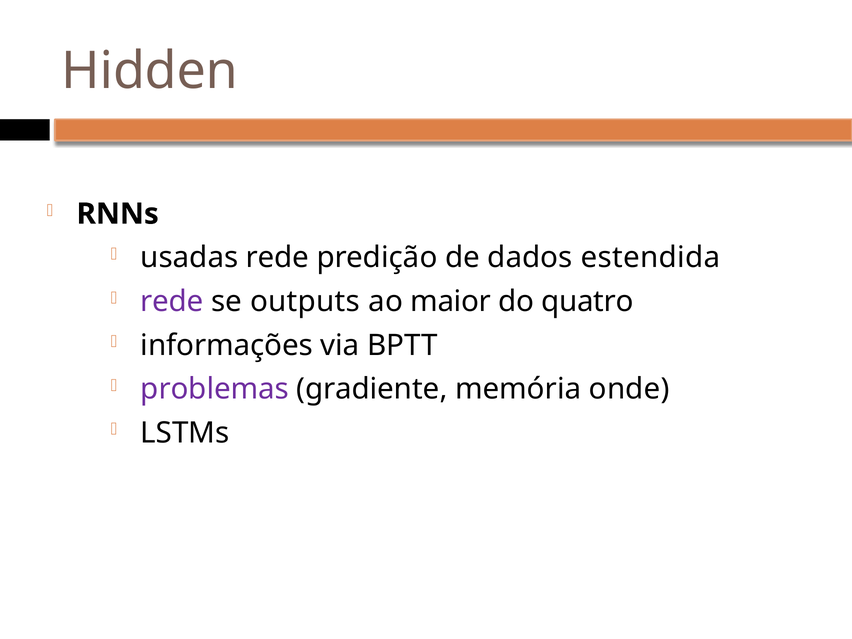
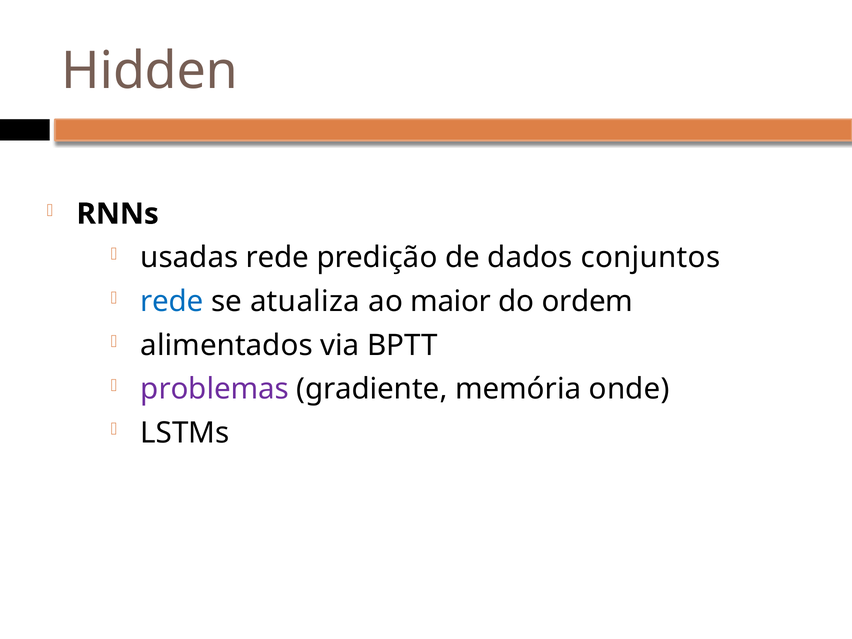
estendida: estendida -> conjuntos (650, 258)
rede colour: purple -> blue (172, 301)
outputs: outputs -> atualiza (305, 301)
quatro: quatro -> ordem (587, 301)
informações: informações -> alimentados (227, 345)
